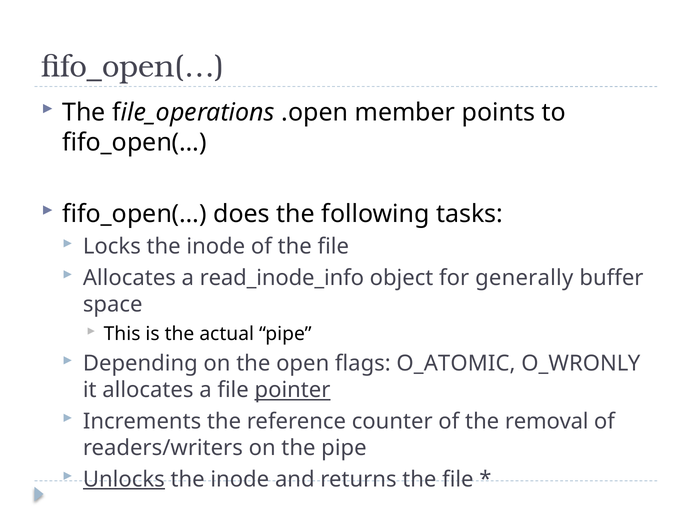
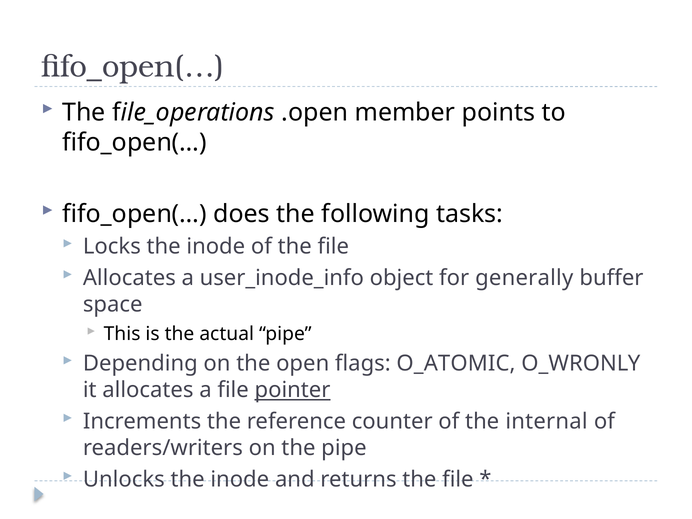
read_inode_info: read_inode_info -> user_inode_info (282, 278)
removal: removal -> internal (547, 422)
Unlocks underline: present -> none (124, 479)
